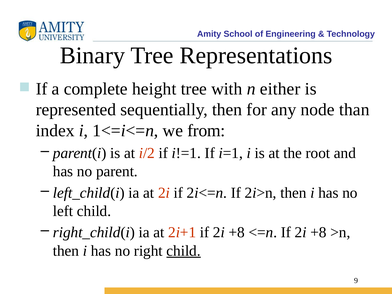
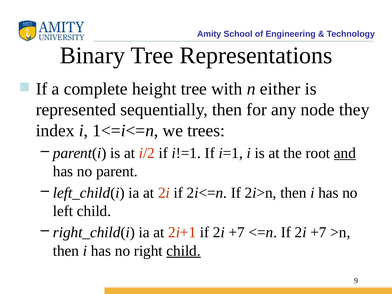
than: than -> they (354, 110)
from: from -> trees (206, 131)
and underline: none -> present (345, 153)
2i+1 if 2i +8: +8 -> +7 (237, 232)
<=n If 2i +8: +8 -> +7 (318, 232)
